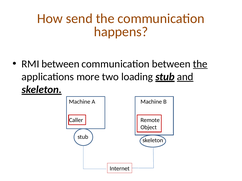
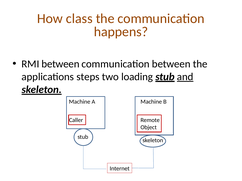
send: send -> class (79, 19)
the underline: present -> none (200, 64)
more: more -> steps (88, 77)
